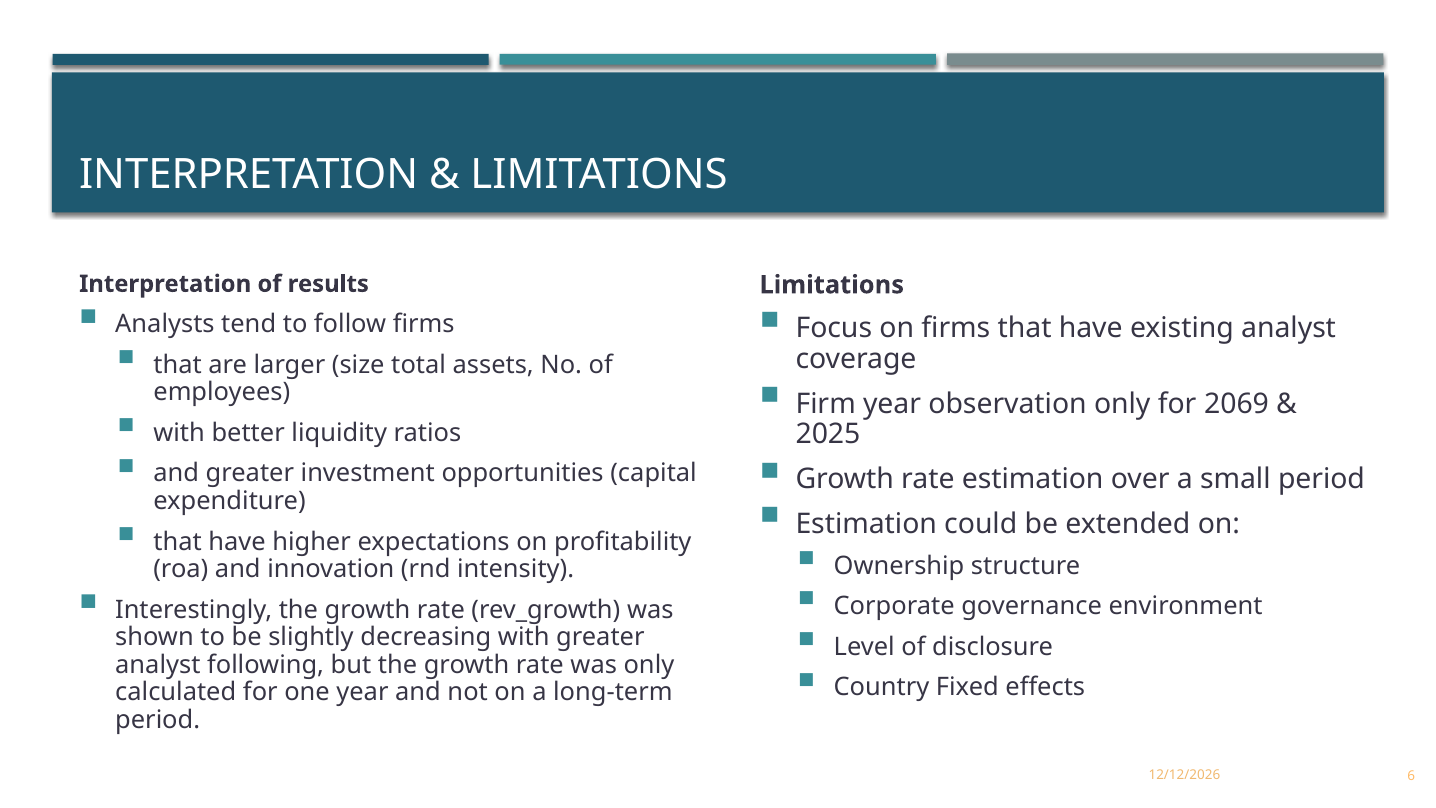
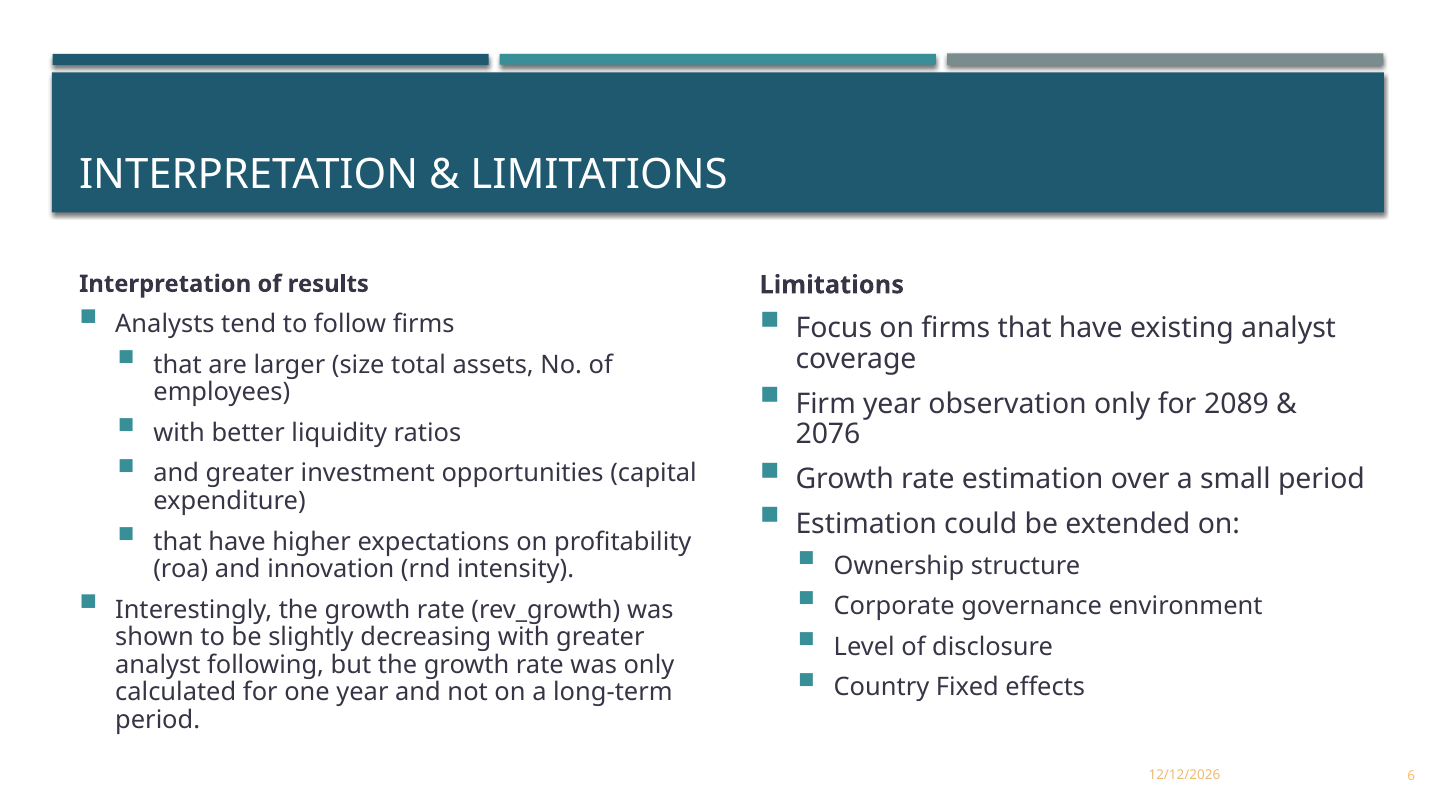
2069: 2069 -> 2089 (1237, 404)
2025: 2025 -> 2076 (828, 434)
